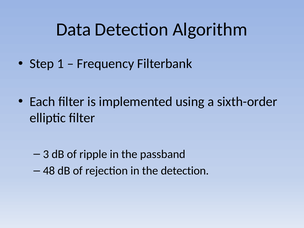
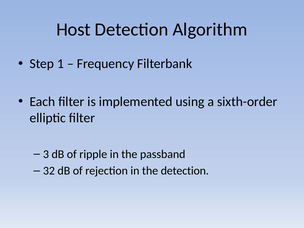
Data: Data -> Host (73, 29)
48: 48 -> 32 (49, 171)
